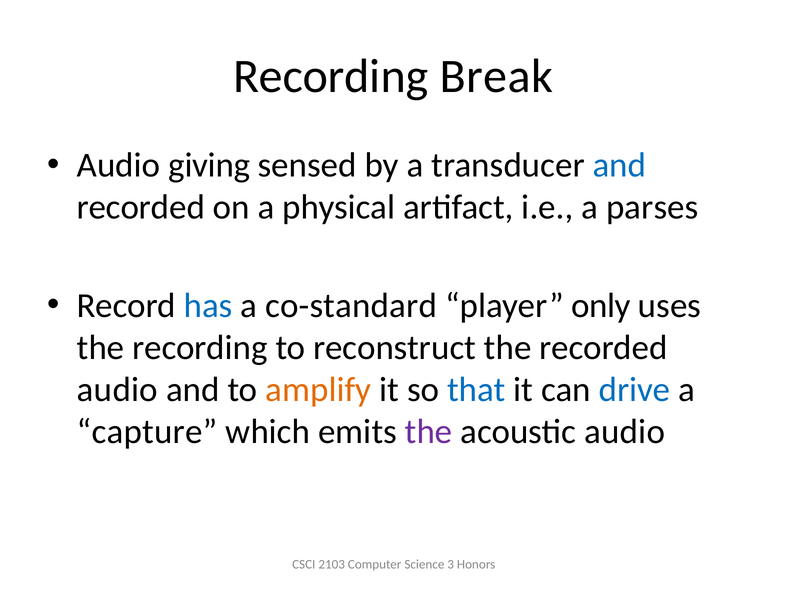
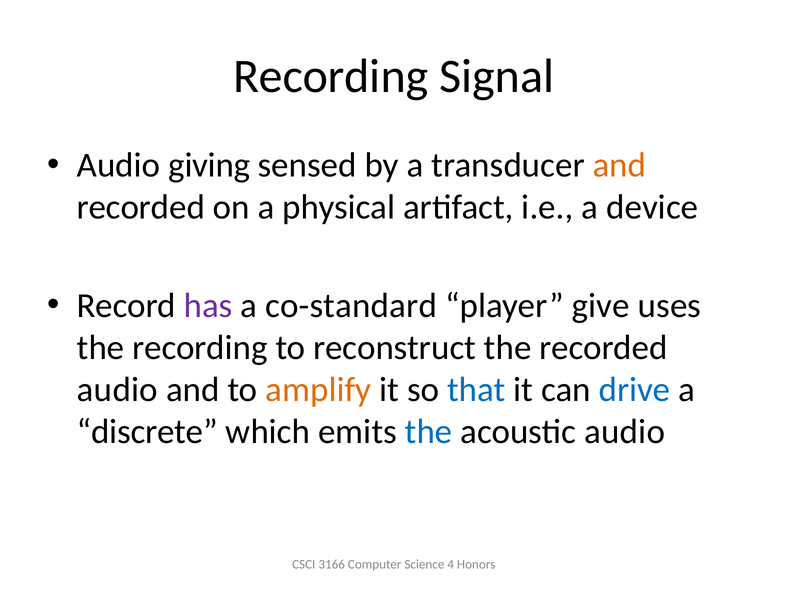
Break: Break -> Signal (497, 76)
and colour: blue -> orange (619, 165)
parses: parses -> device (652, 207)
has colour: blue -> purple (208, 306)
only: only -> give (601, 306)
capture: capture -> discrete (147, 432)
the colour: purple -> blue (429, 432)
2103: 2103 -> 3166 (332, 564)
3: 3 -> 4 (451, 564)
